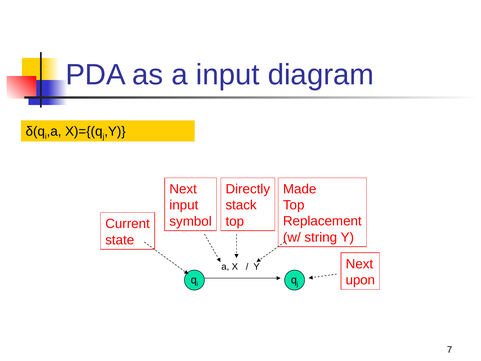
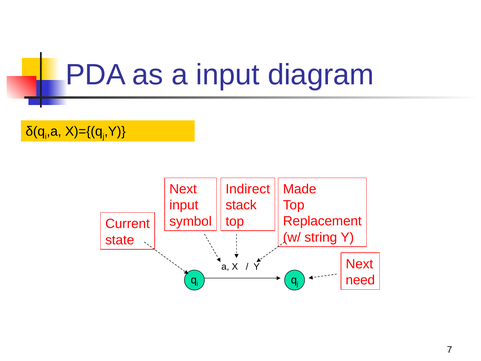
Directly: Directly -> Indirect (248, 189)
upon: upon -> need (360, 280)
